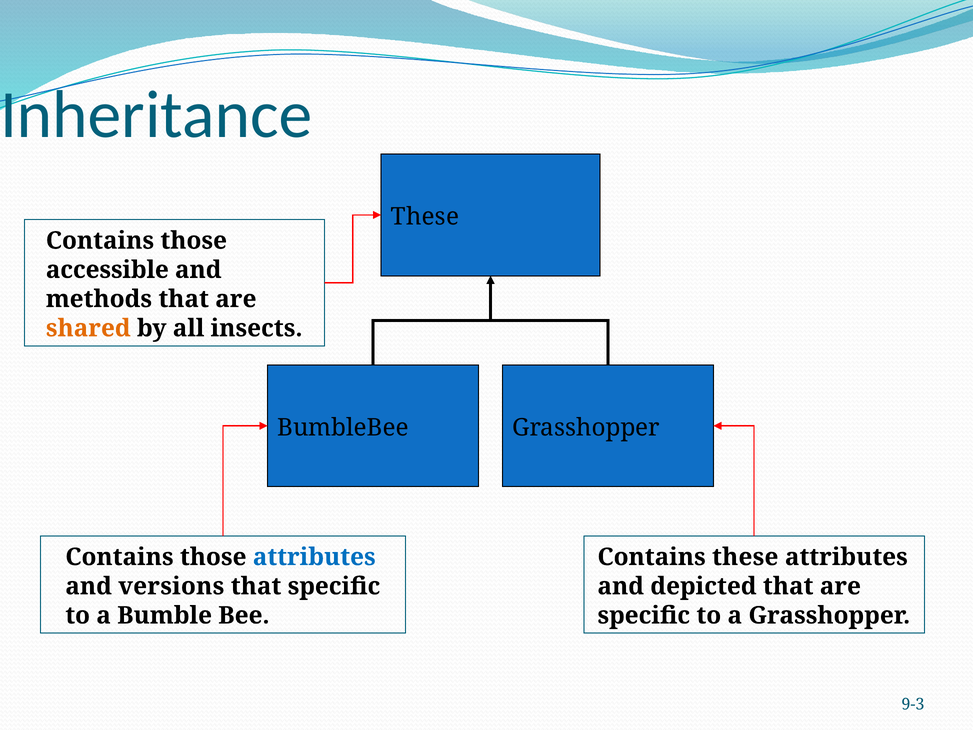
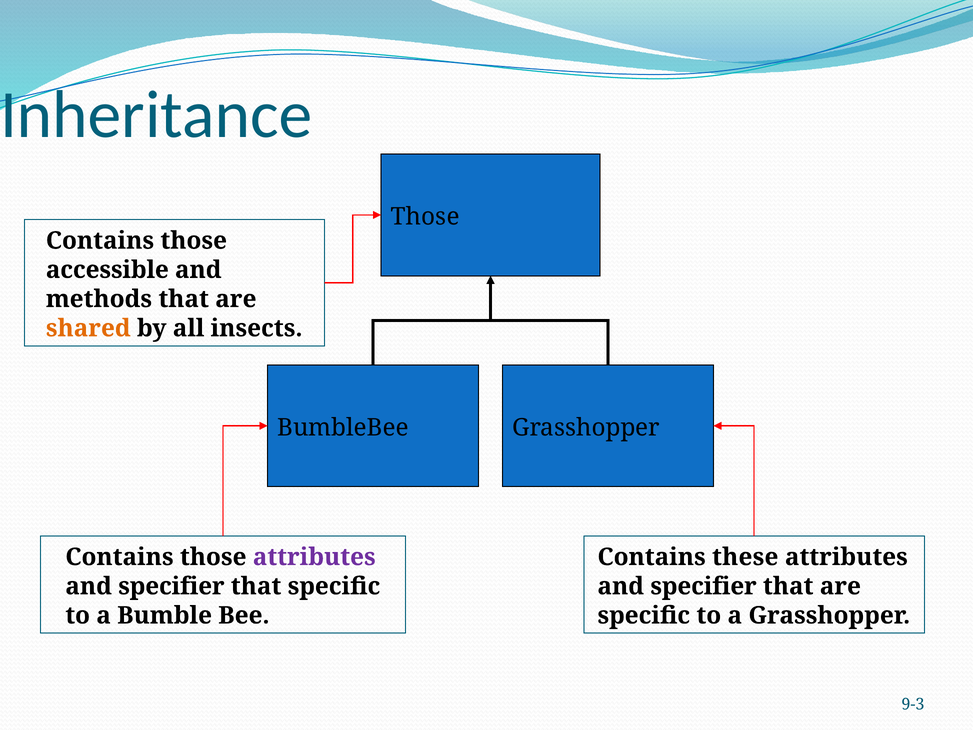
These: These -> Those (425, 217)
attributes colour: blue -> purple (314, 557)
versions: versions -> specifier (171, 586)
depicted: depicted -> specifier (704, 586)
